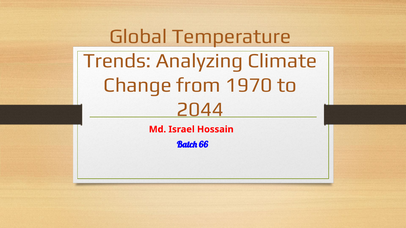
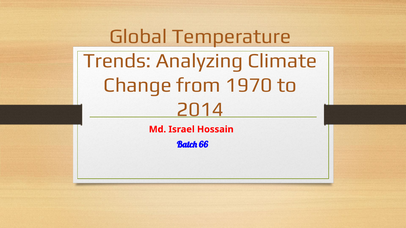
2044: 2044 -> 2014 (200, 110)
